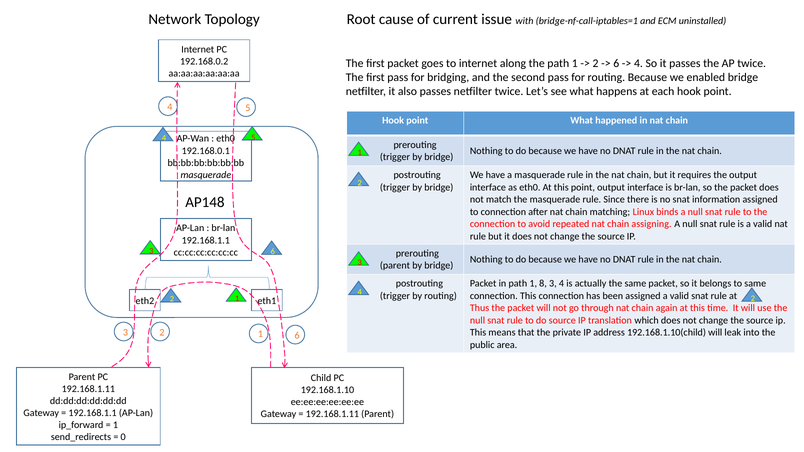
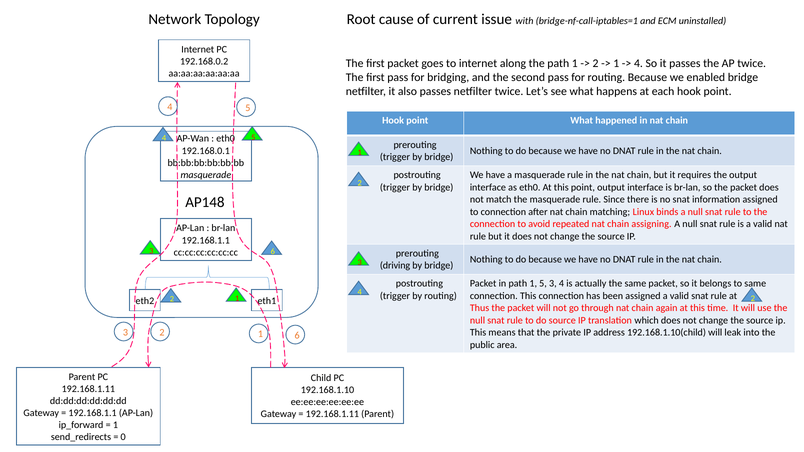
6: 6 -> 1 (616, 63)
parent: parent -> driving (395, 266)
1 8: 8 -> 5 (543, 284)
